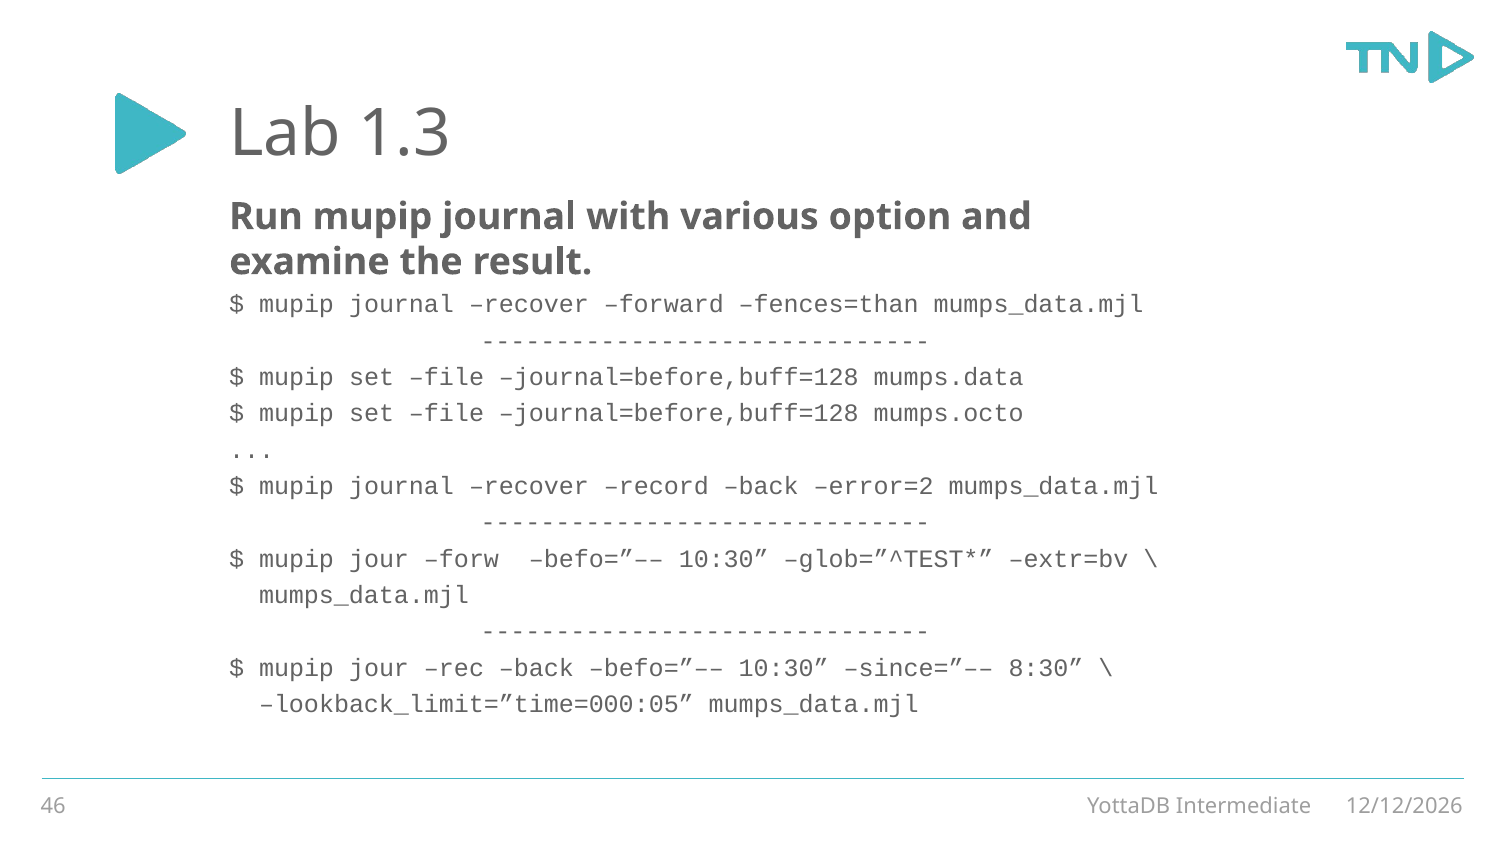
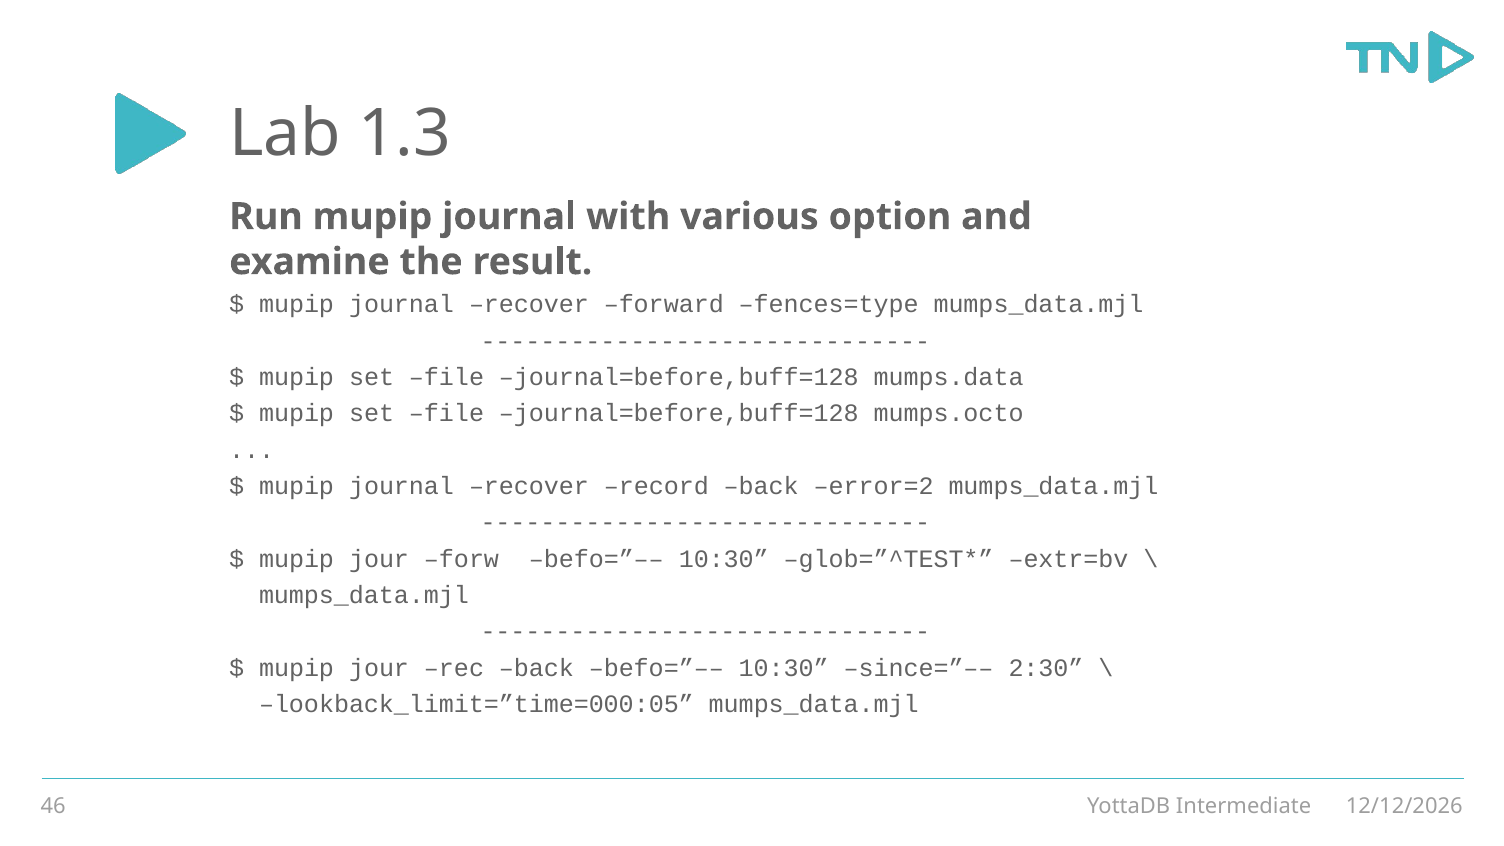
fences=than: fences=than -> fences=type (829, 305)
8:30: 8:30 -> 2:30 (1046, 668)
